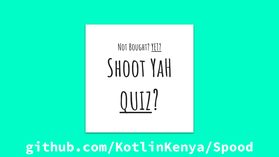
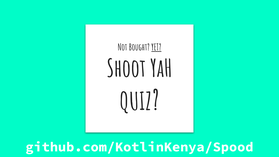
QUIZ underline: present -> none (136, 102)
